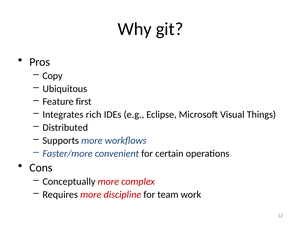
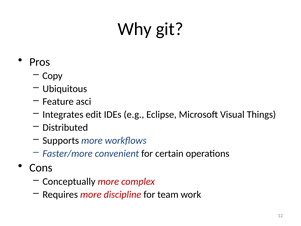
first: first -> asci (84, 102)
rich: rich -> edit (94, 114)
